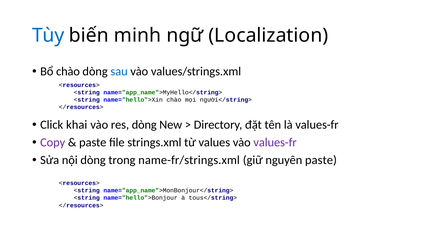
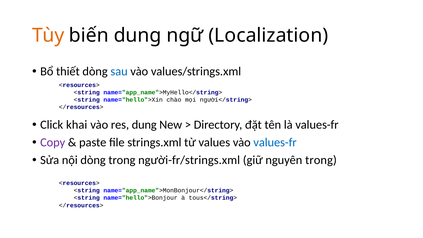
Tùy colour: blue -> orange (48, 36)
minh: minh -> dụng (138, 36)
Bổ chào: chào -> thiết (68, 72)
res dòng: dòng -> dung (144, 125)
values-fr colour: purple -> blue (275, 142)
name-fr/strings.xml: name-fr/strings.xml -> người-fr/strings.xml (189, 160)
nguyên paste: paste -> trong (321, 160)
